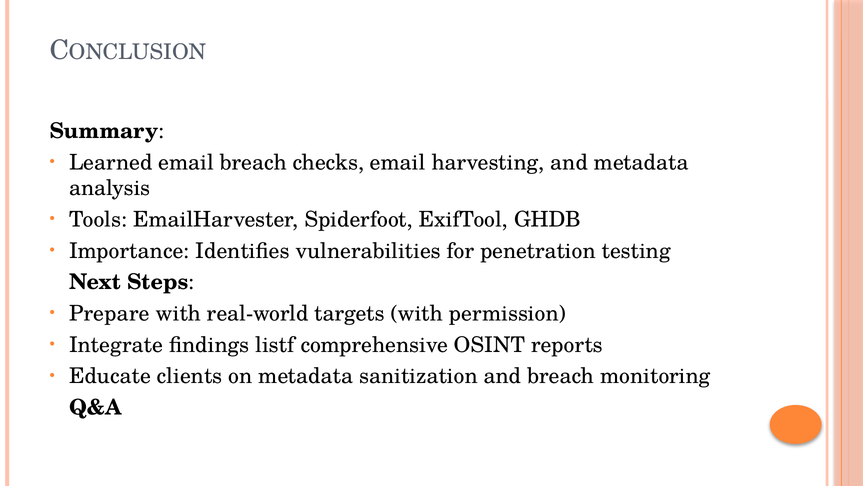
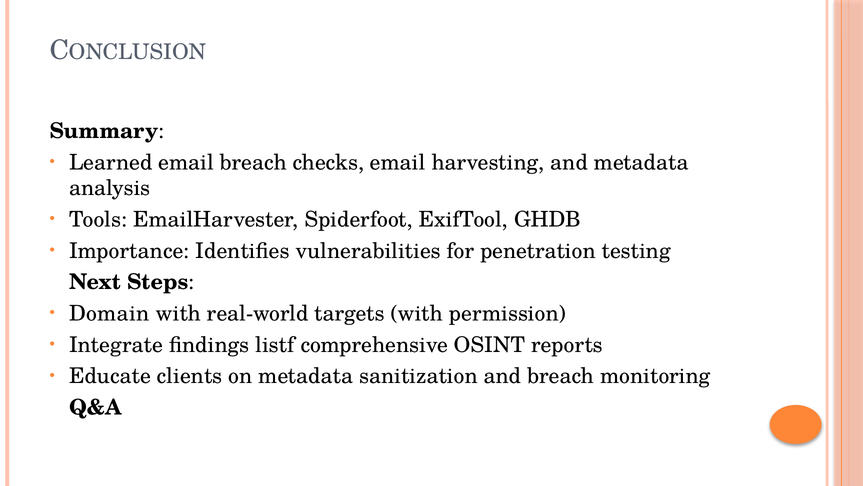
Prepare: Prepare -> Domain (109, 313)
